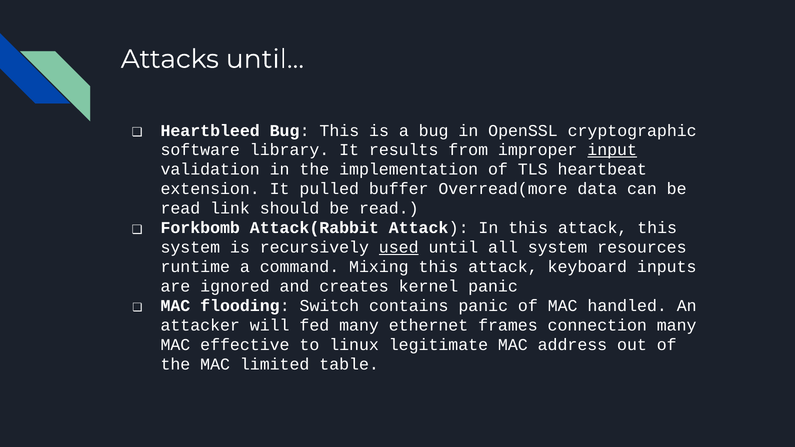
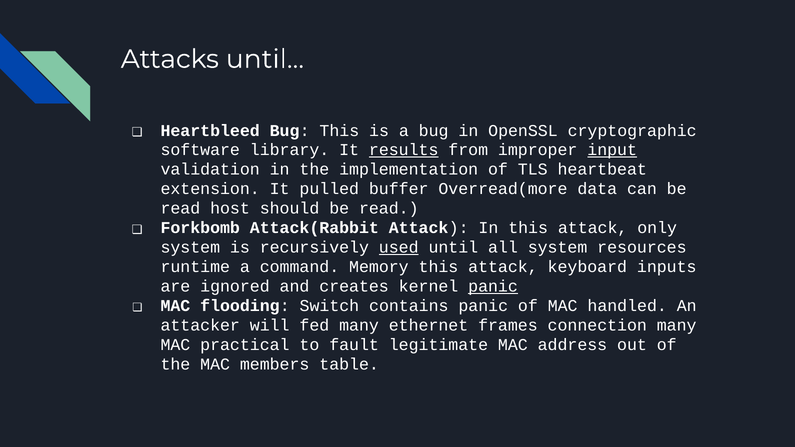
results underline: none -> present (404, 150)
link: link -> host (230, 208)
attack this: this -> only (657, 228)
Mixing: Mixing -> Memory (379, 267)
panic underline: none -> present (493, 286)
effective: effective -> practical (245, 345)
linux: linux -> fault (354, 345)
limited: limited -> members (275, 364)
